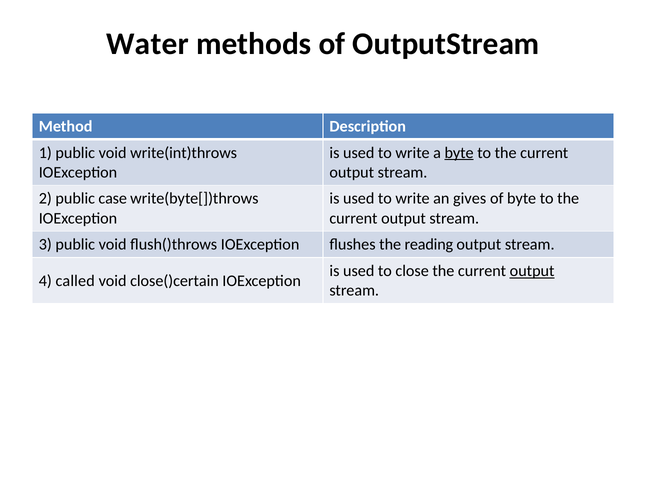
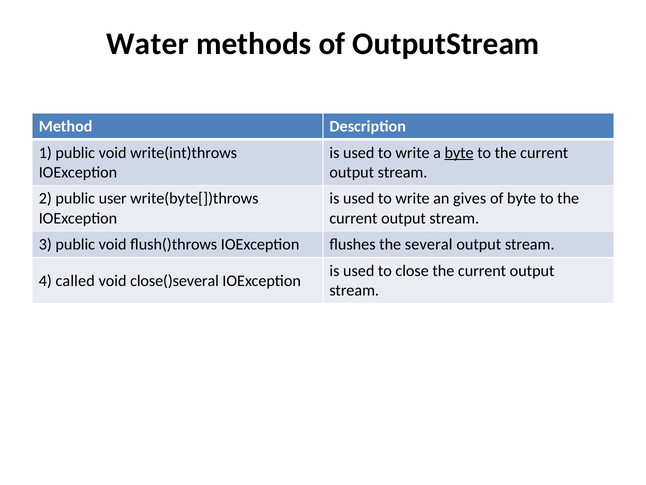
case: case -> user (113, 198)
reading: reading -> several (429, 244)
output underline: present -> none (532, 271)
close()certain: close()certain -> close()several (175, 280)
